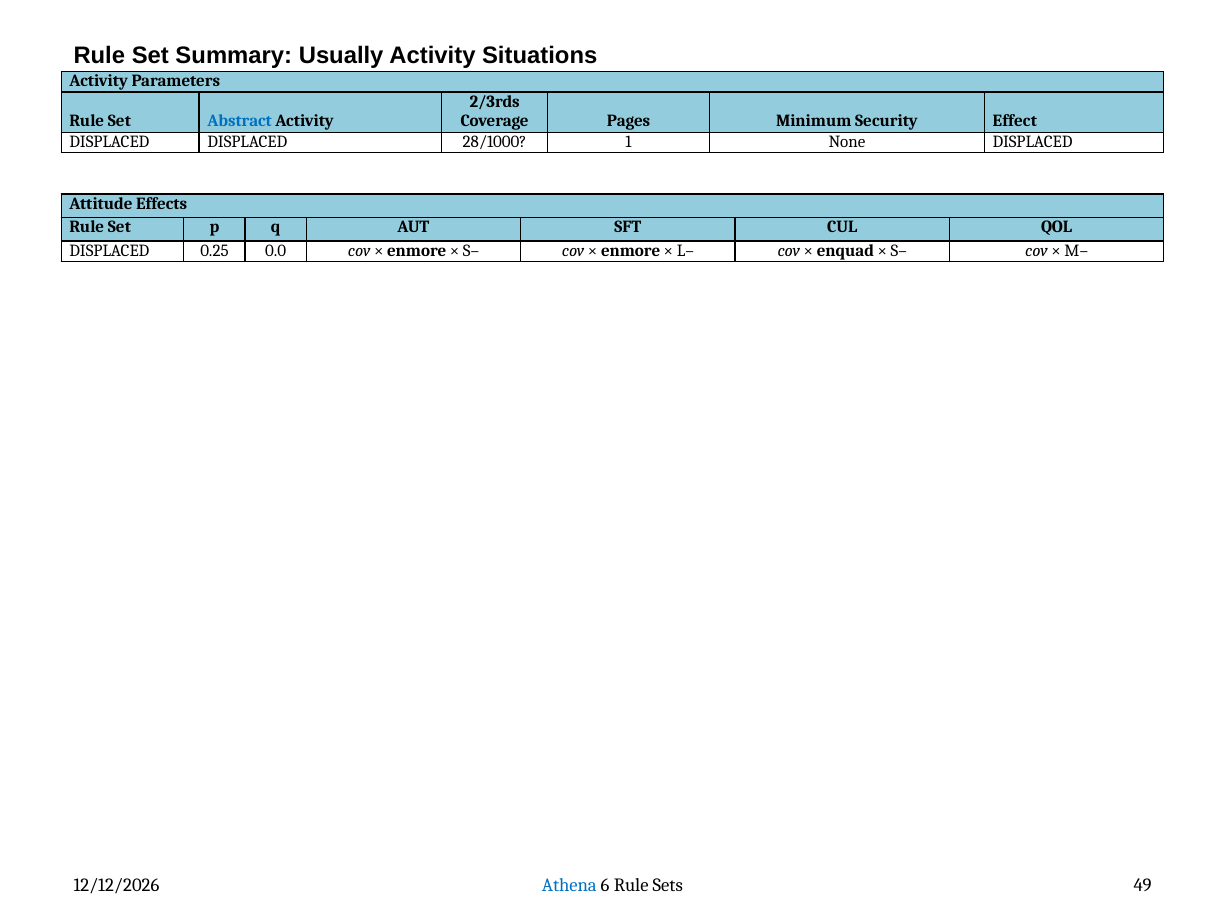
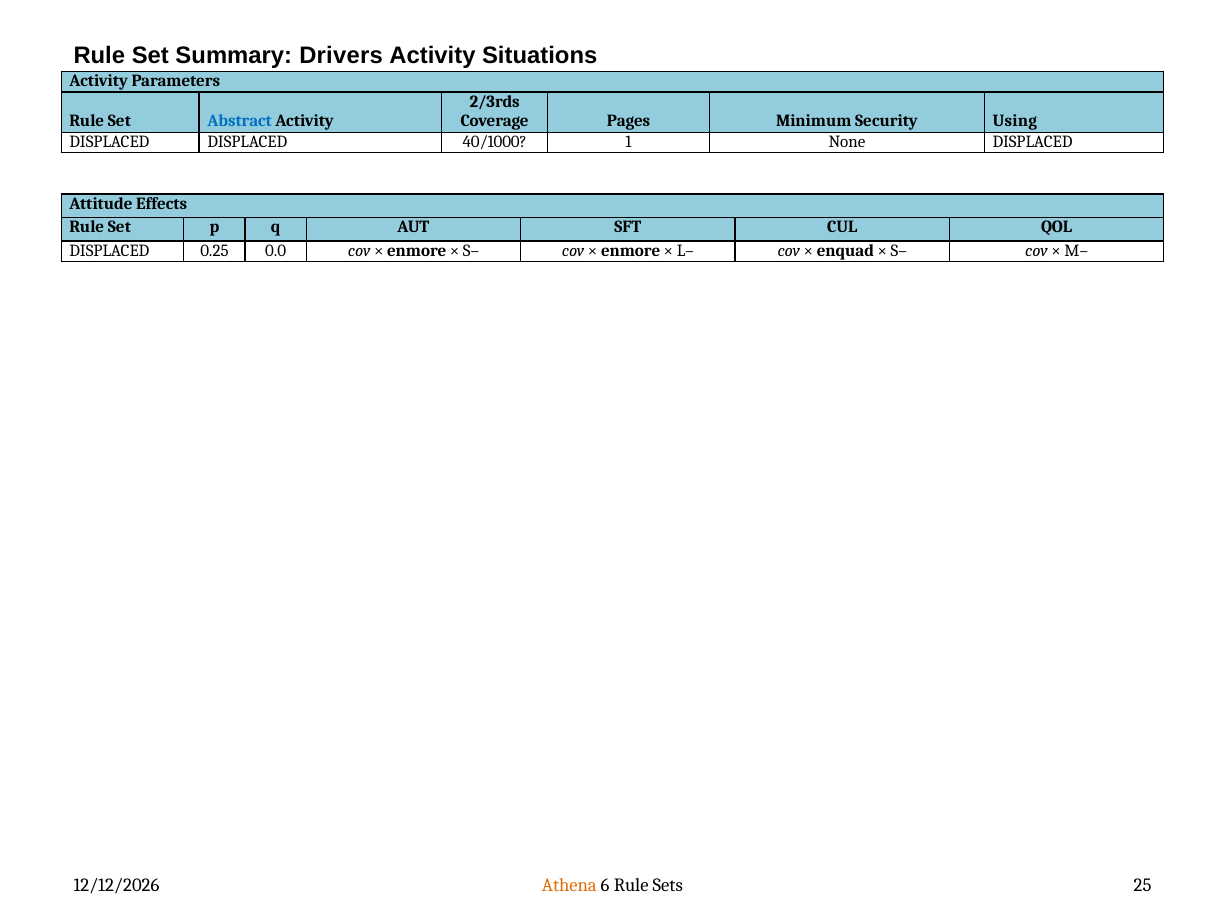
Usually: Usually -> Drivers (341, 56)
Effect: Effect -> Using (1015, 121)
28/1000: 28/1000 -> 40/1000 (495, 142)
Athena colour: blue -> orange (569, 885)
49: 49 -> 25 (1142, 885)
